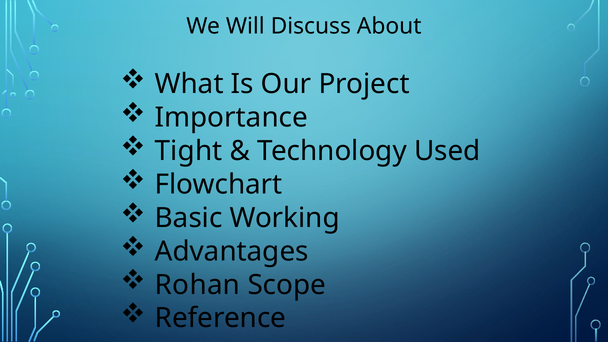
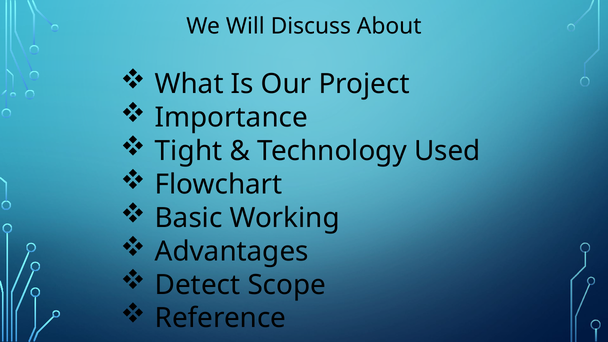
Rohan: Rohan -> Detect (198, 285)
